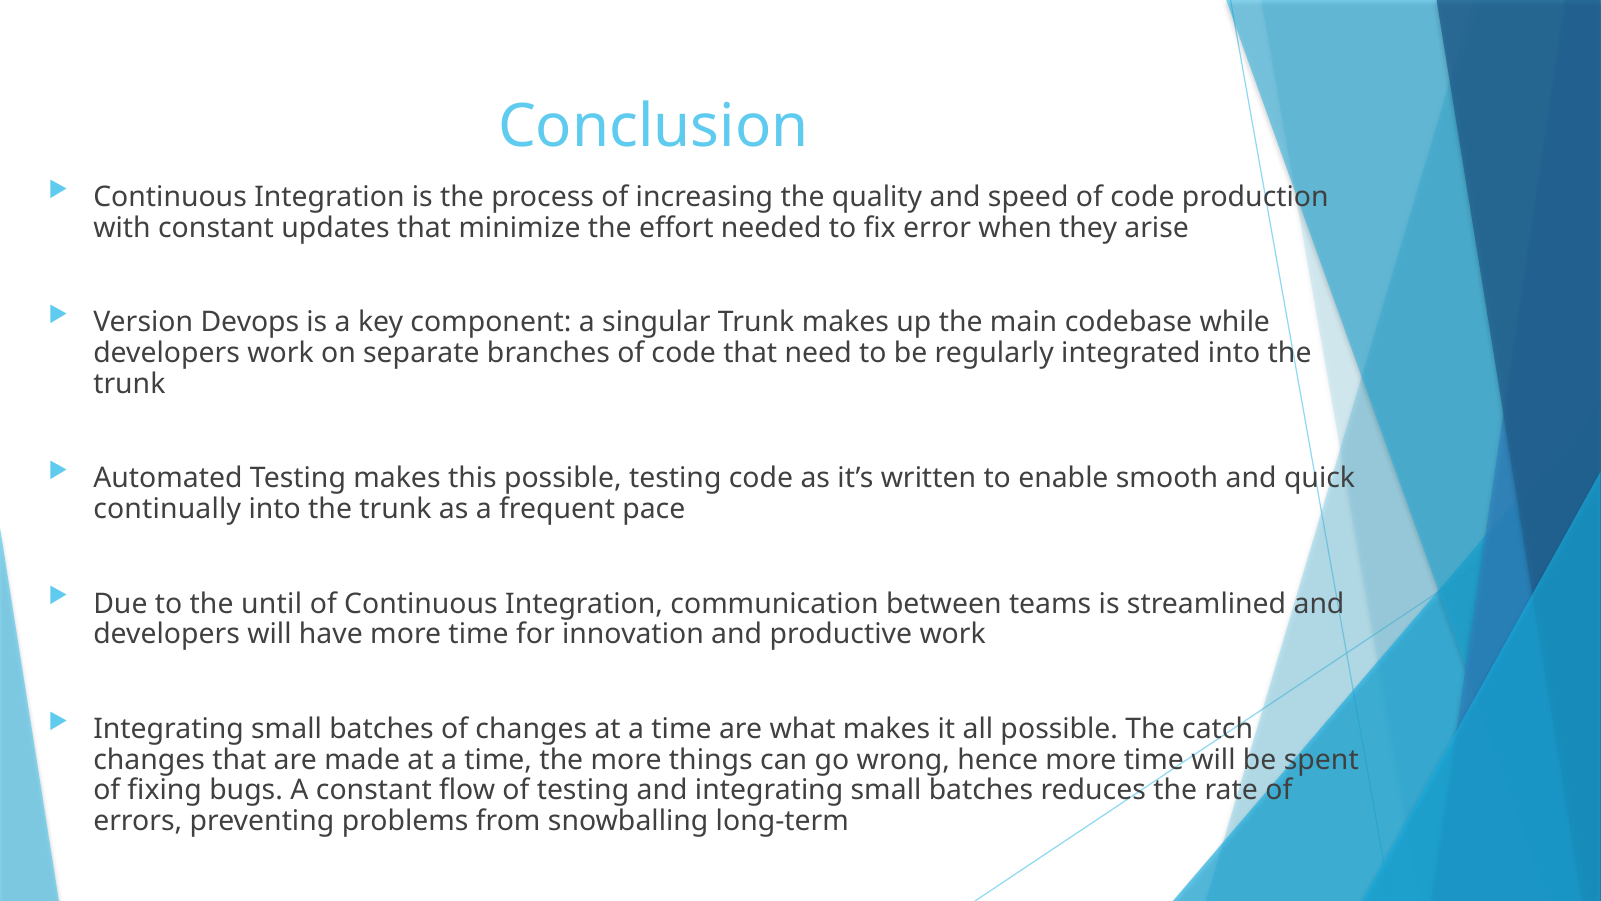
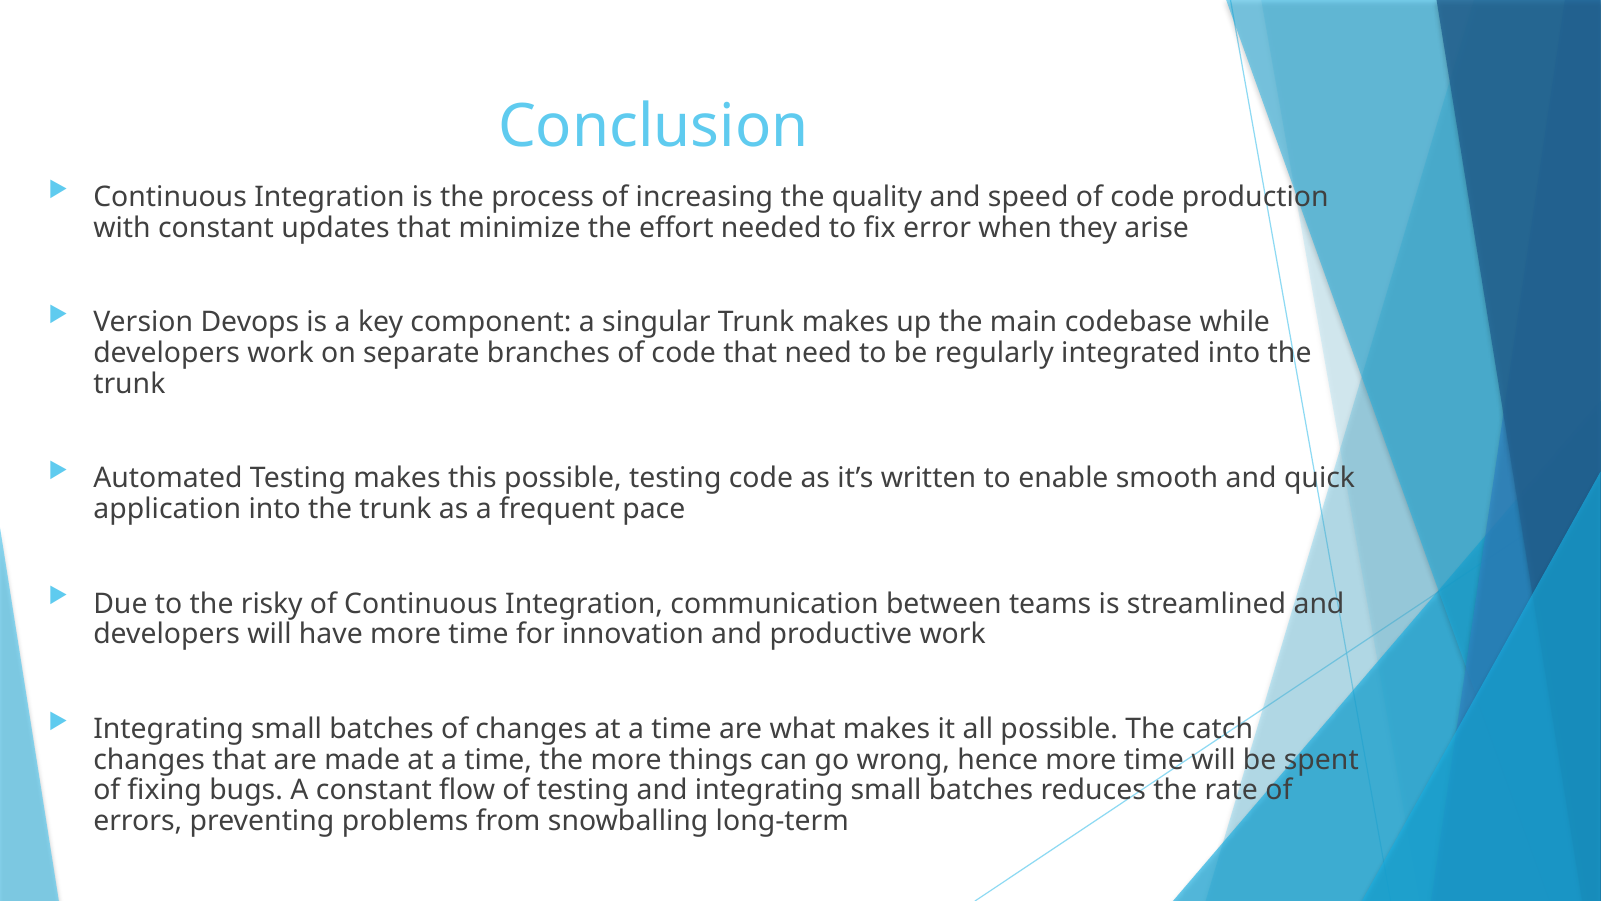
continually: continually -> application (167, 509)
until: until -> risky (272, 604)
